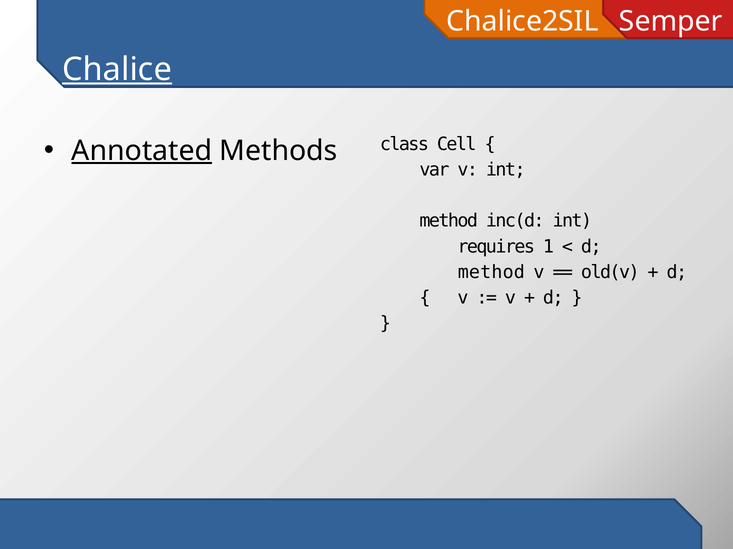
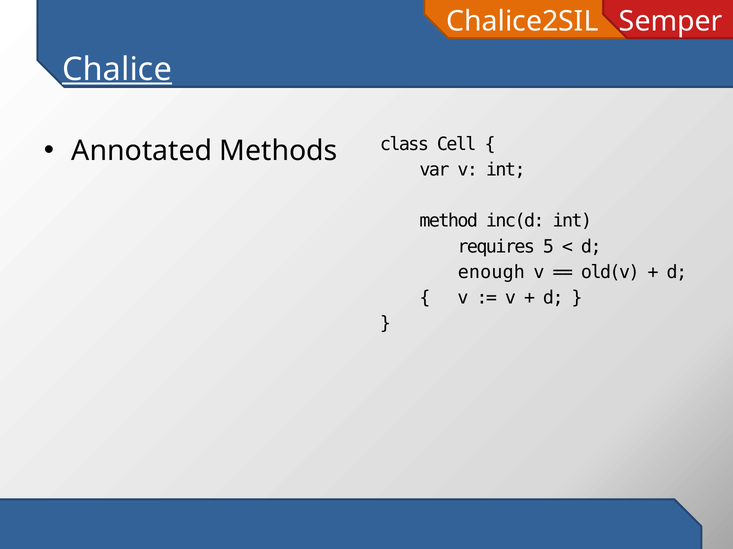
Annotated underline: present -> none (142, 151)
1: 1 -> 5 (548, 247)
method: method -> enough (491, 272)
